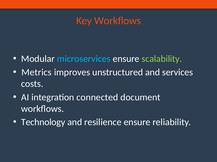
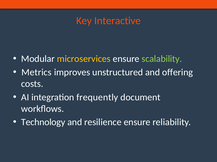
Key Workflows: Workflows -> Interactive (118, 21)
microservices colour: light blue -> yellow (84, 59)
services: services -> offering (178, 73)
connected: connected -> frequently (97, 98)
